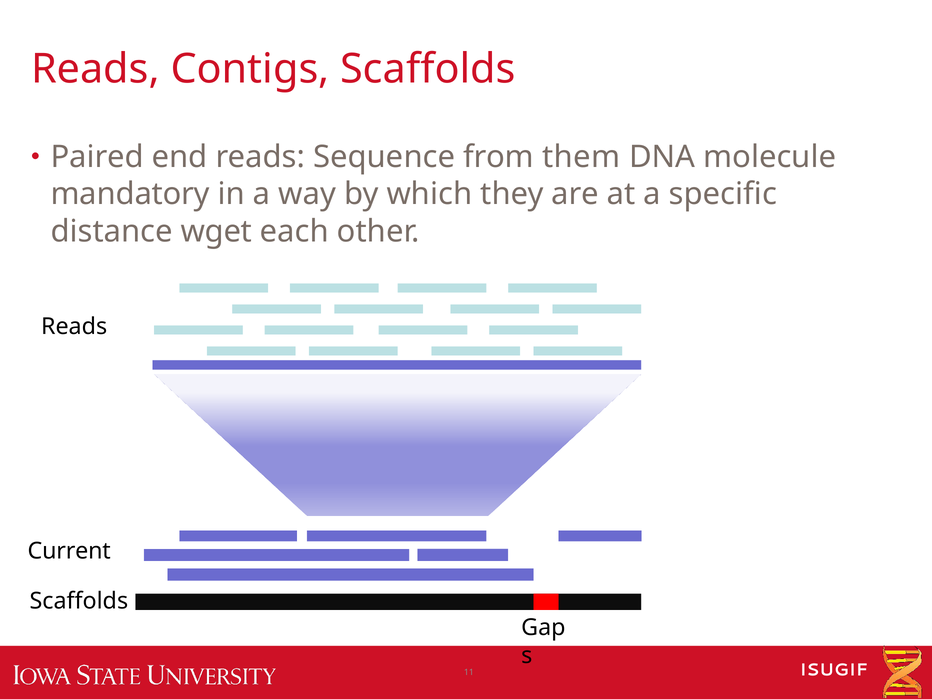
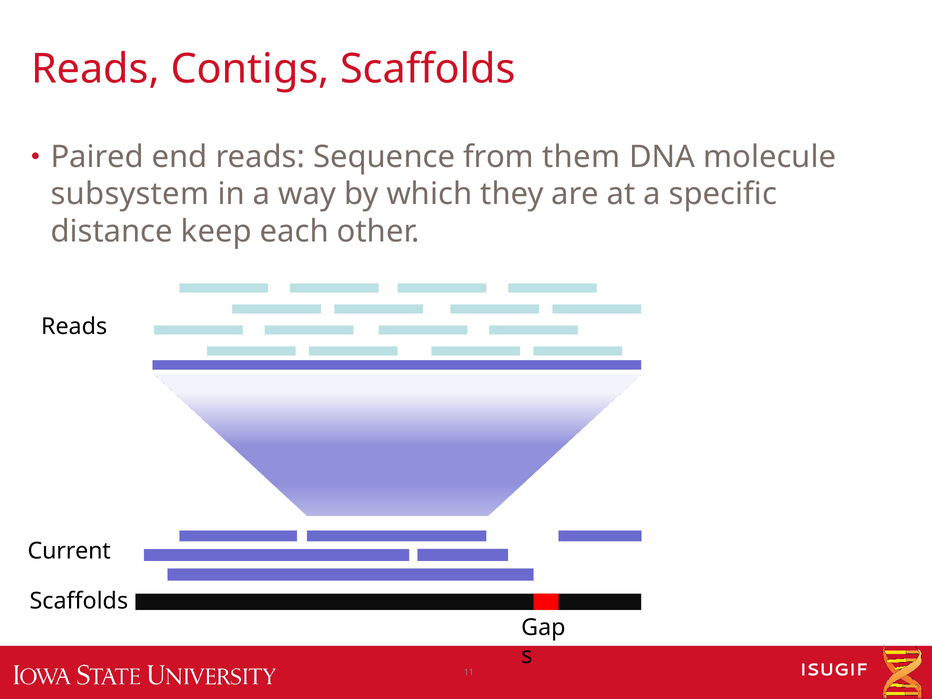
mandatory: mandatory -> subsystem (130, 194)
wget: wget -> keep (216, 231)
